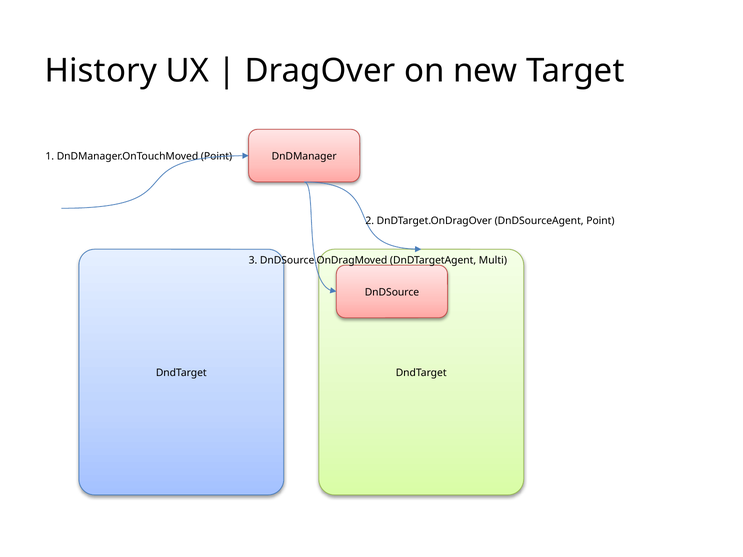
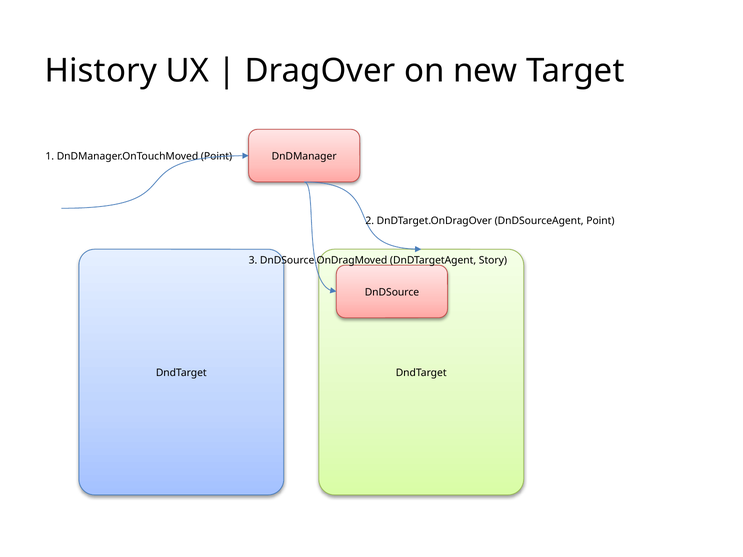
Multi: Multi -> Story (493, 260)
